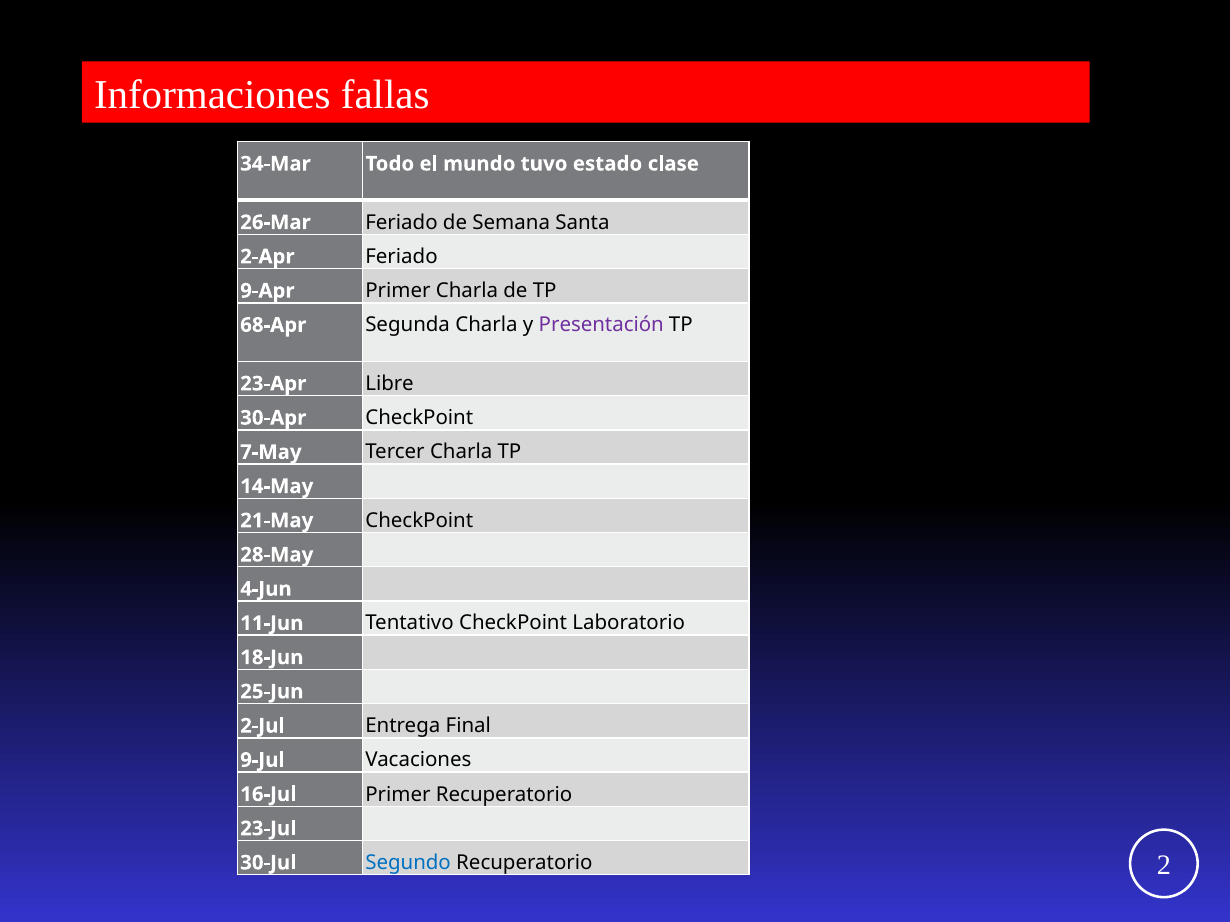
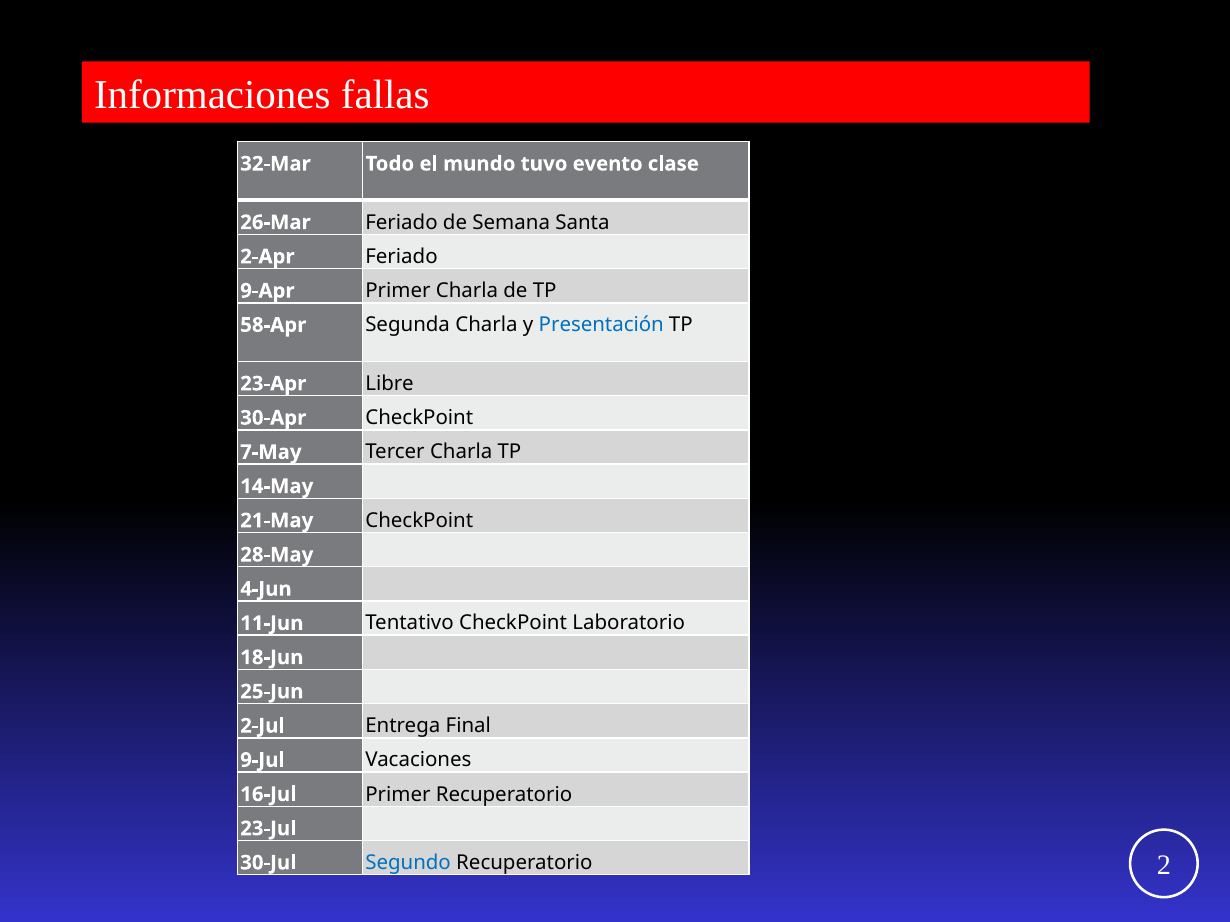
34-Mar: 34-Mar -> 32-Mar (275, 164)
estado: estado -> evento (608, 164)
68-Apr: 68-Apr -> 58-Apr (273, 325)
Presentación colour: purple -> blue (601, 325)
